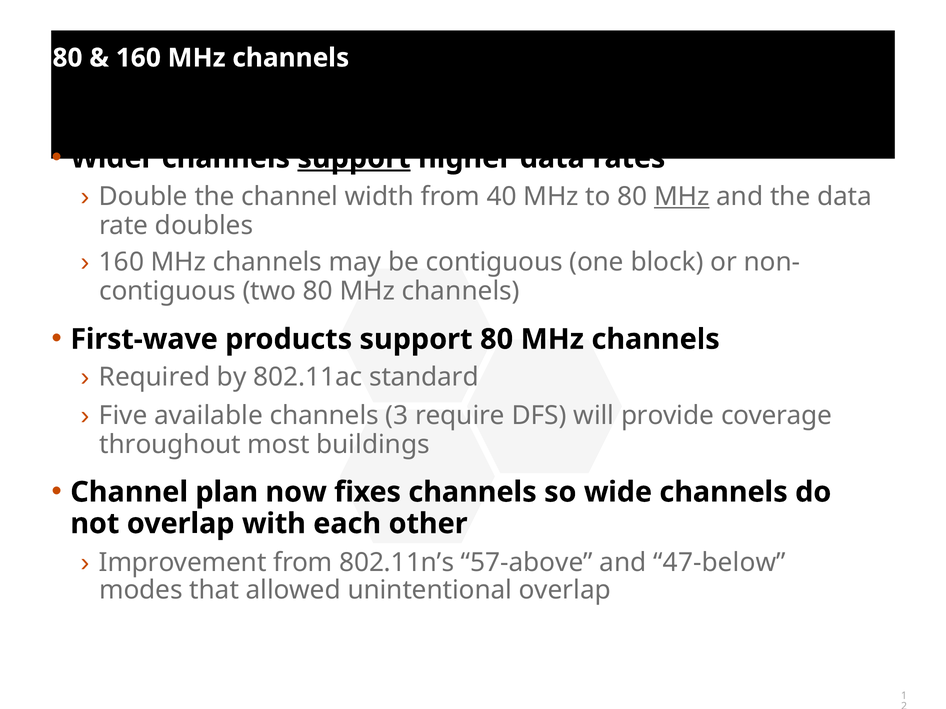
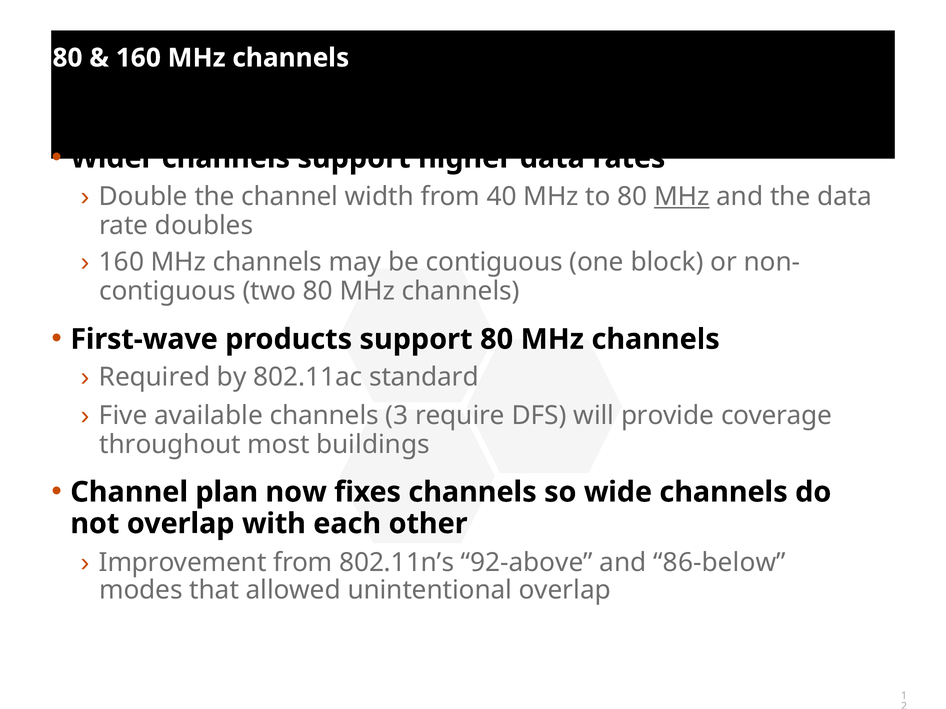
support underline: present -> none (354, 158)
57-above: 57-above -> 92-above (527, 563)
47-below: 47-below -> 86-below (720, 563)
